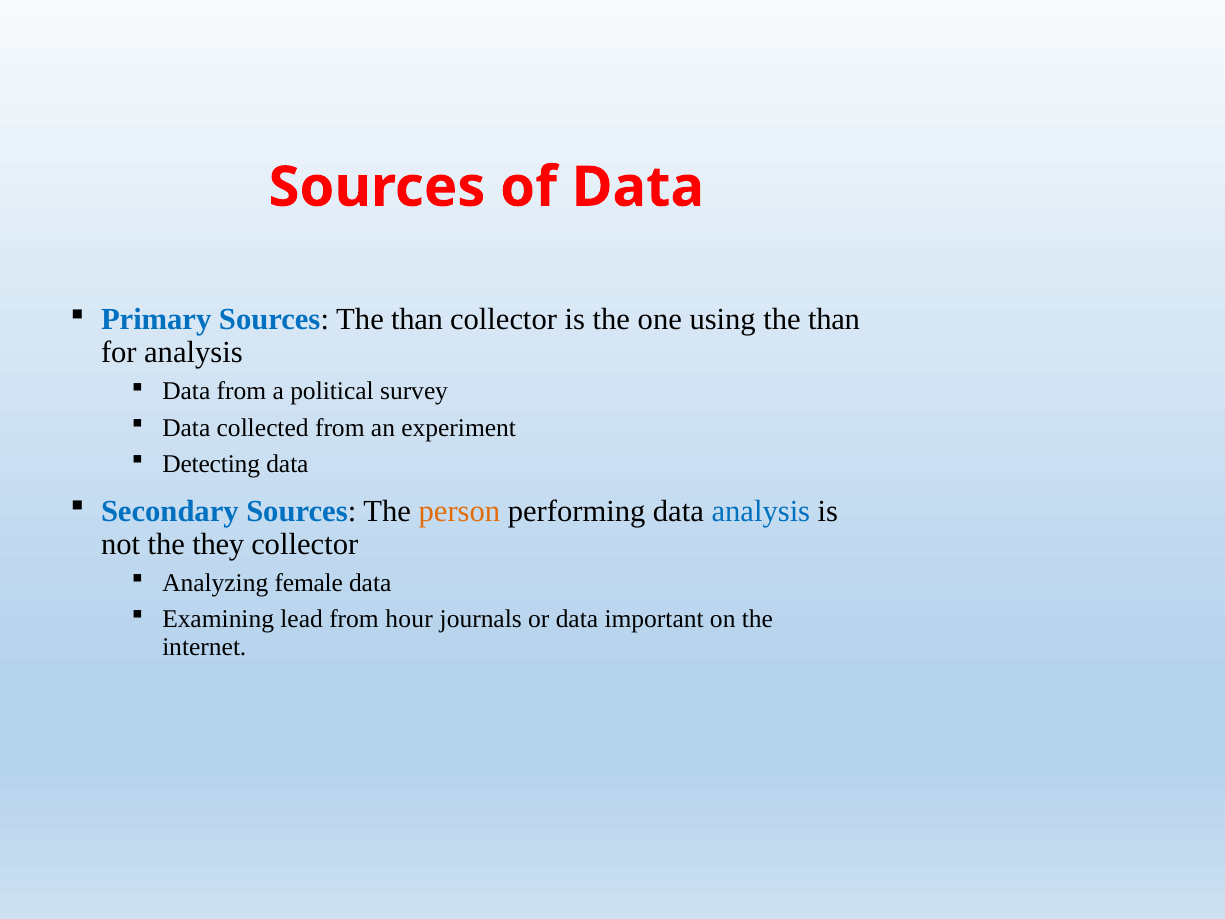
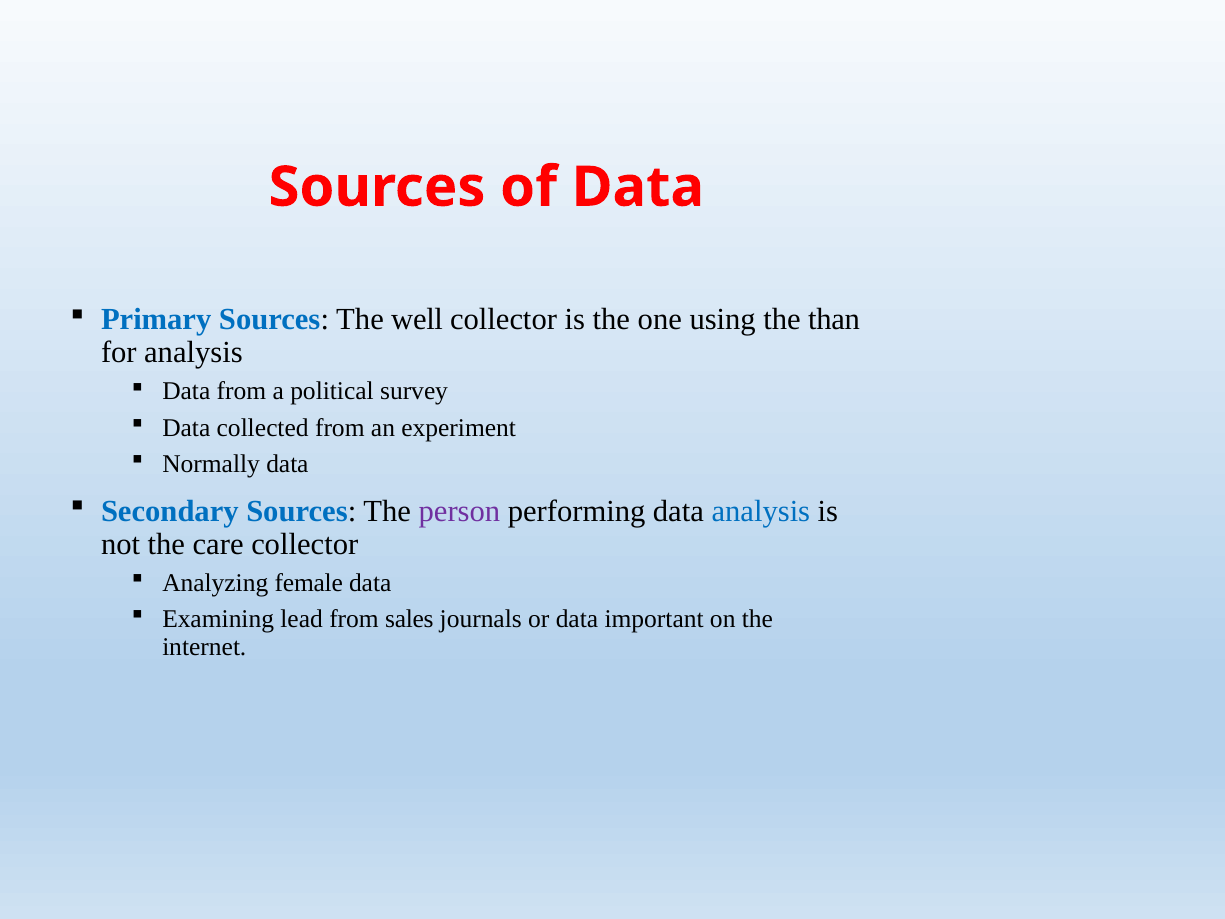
Sources The than: than -> well (417, 319)
Detecting: Detecting -> Normally (211, 464)
person colour: orange -> purple (459, 511)
they: they -> care (218, 544)
hour: hour -> sales (409, 619)
